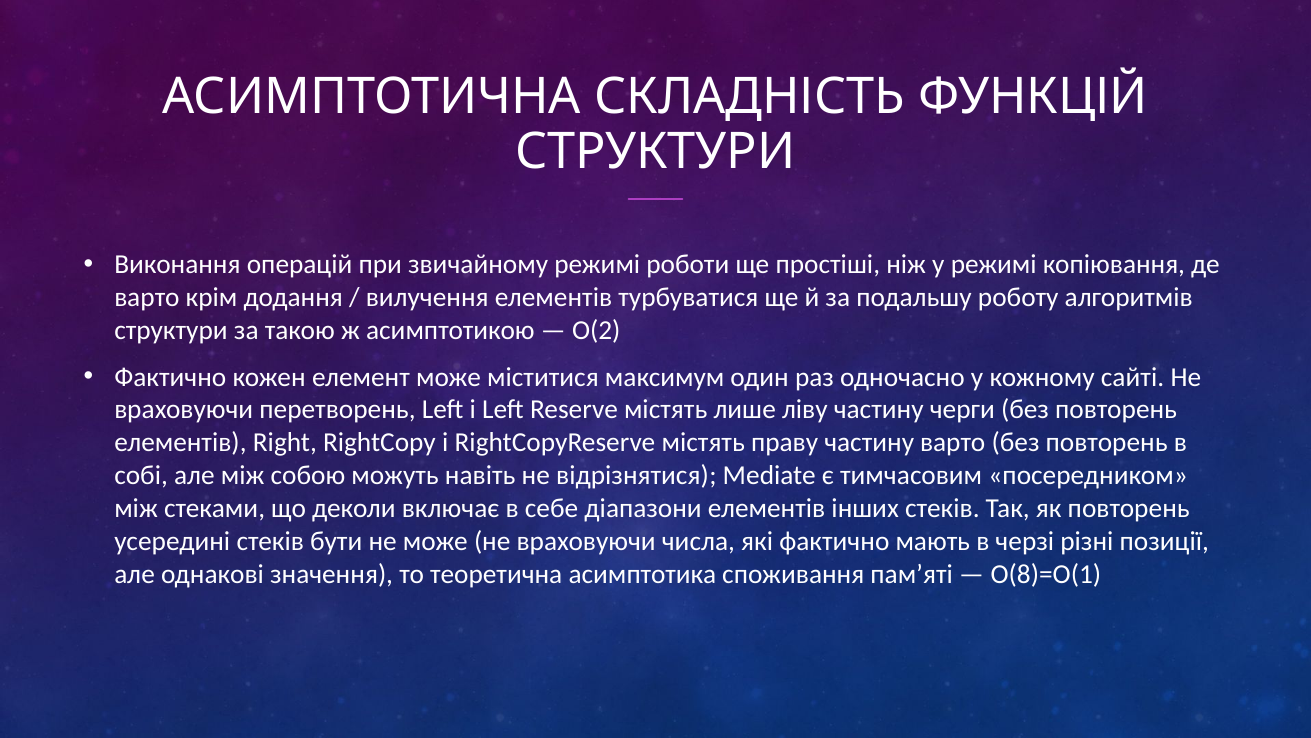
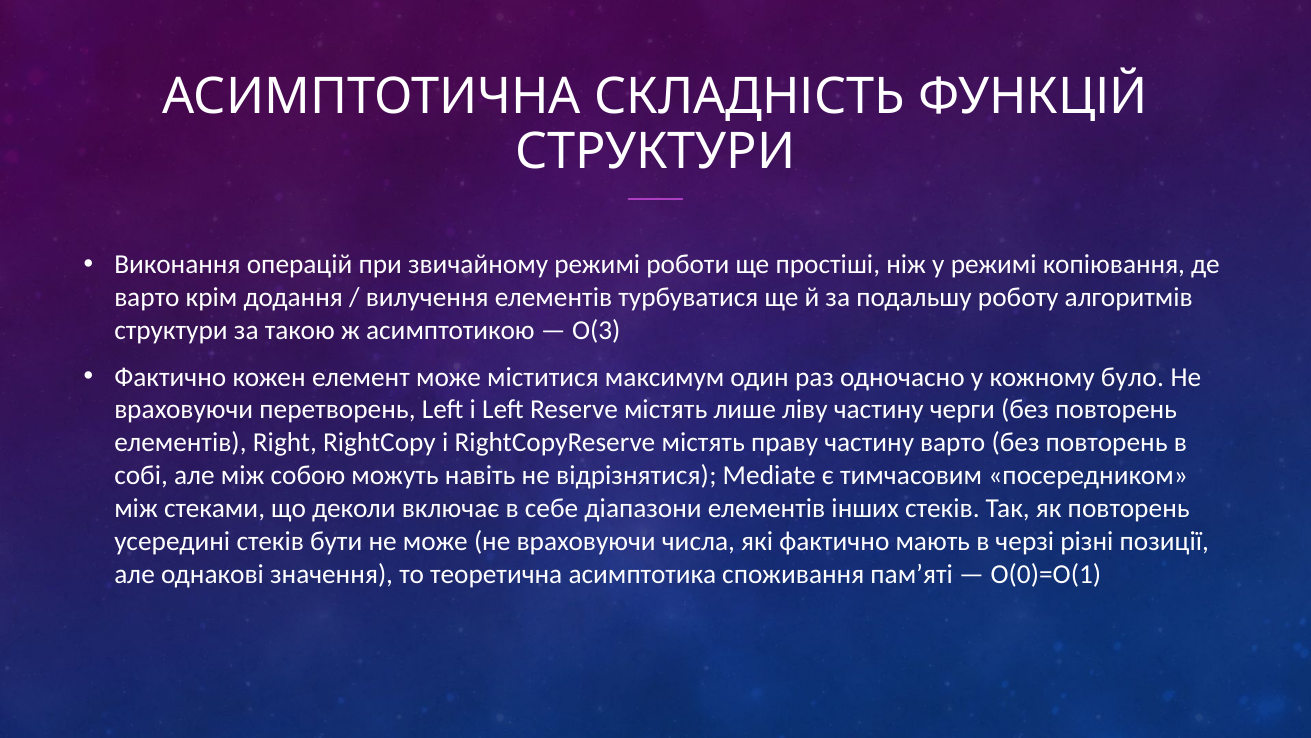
O(2: O(2 -> O(3 (596, 330)
сайті: сайті -> було (1132, 377)
O(8)=O(1: O(8)=O(1 -> O(0)=O(1 (1046, 574)
